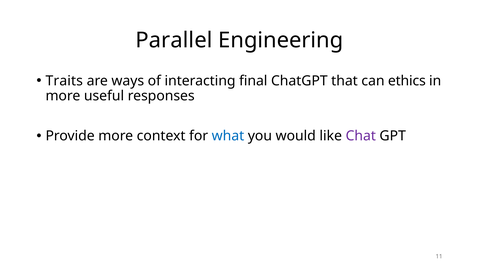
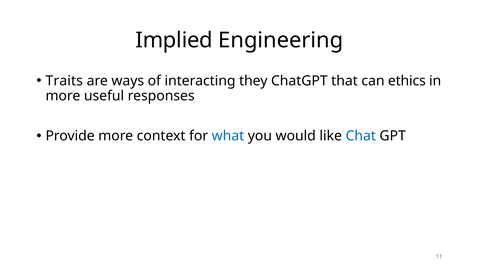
Parallel: Parallel -> Implied (174, 40)
final: final -> they (253, 81)
Chat colour: purple -> blue (361, 136)
